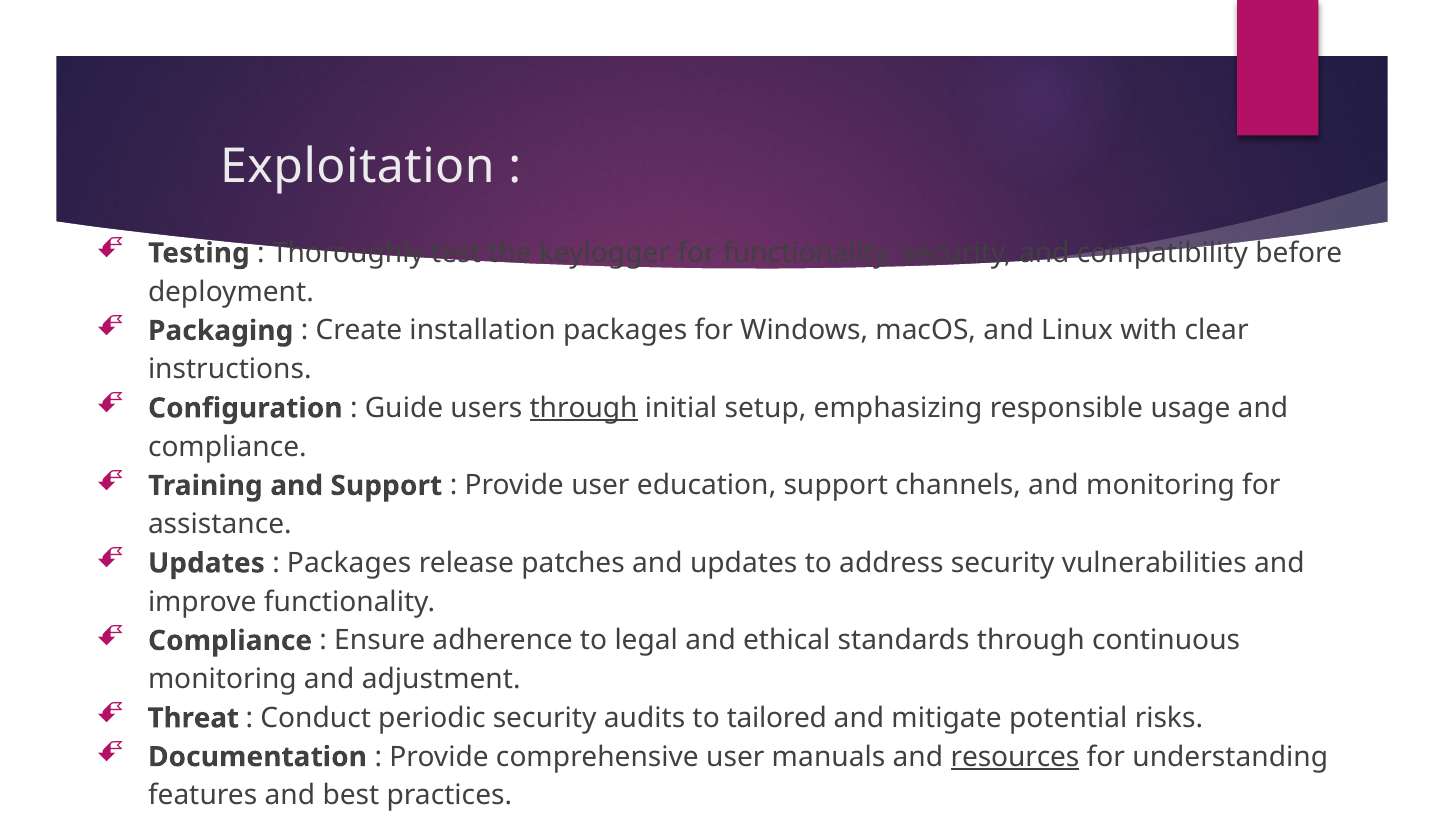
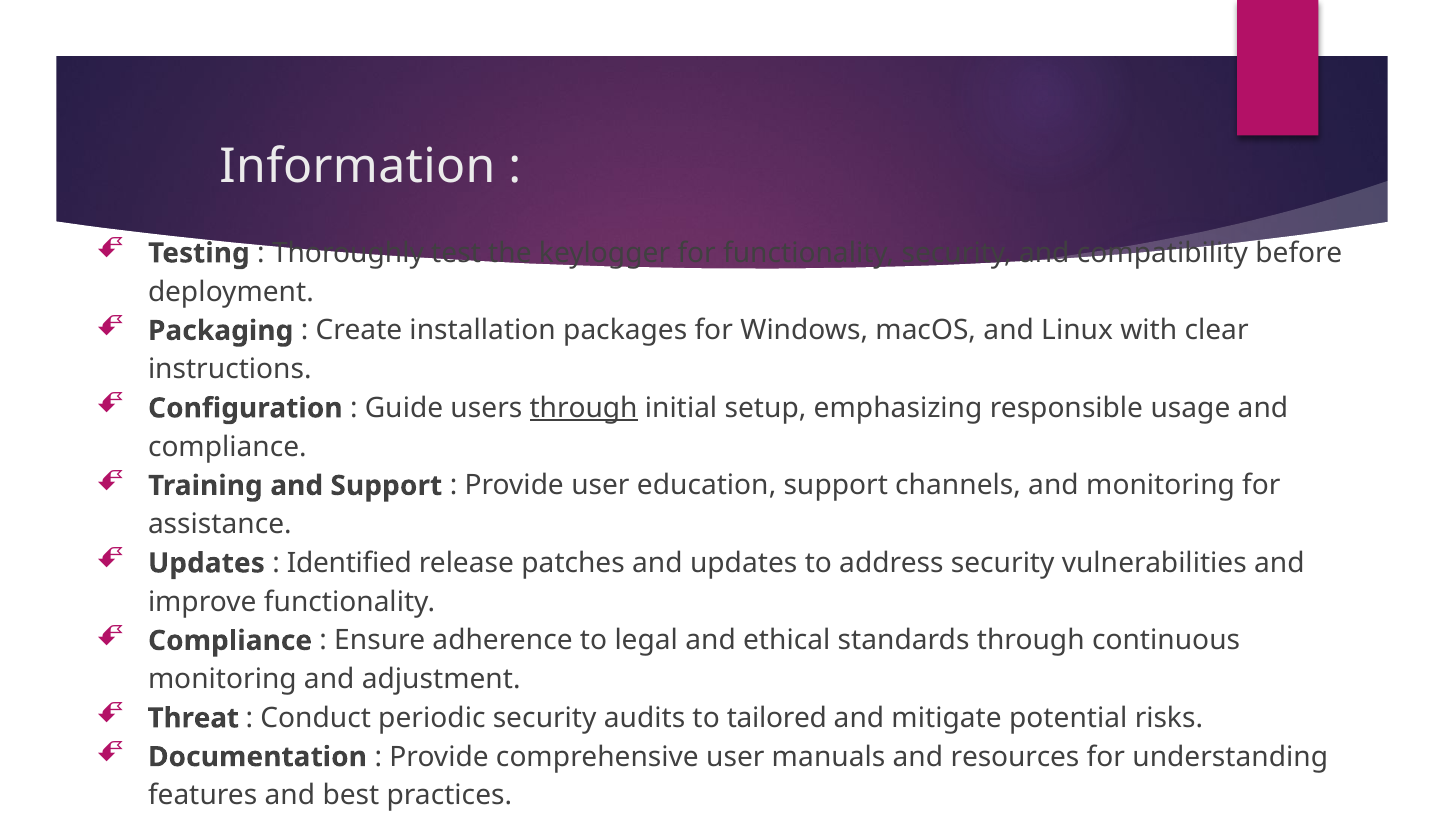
Exploitation: Exploitation -> Information (357, 167)
Packages: Packages -> Identified (349, 563)
resources underline: present -> none (1015, 757)
